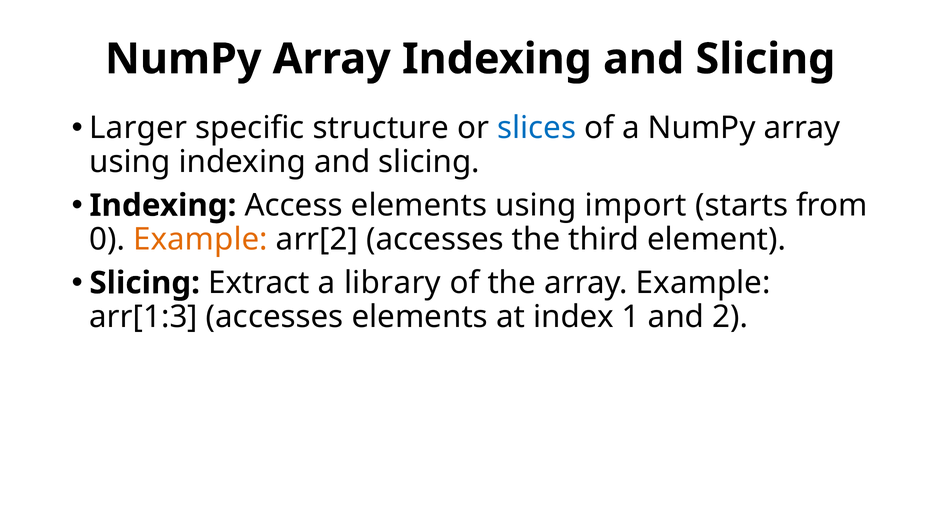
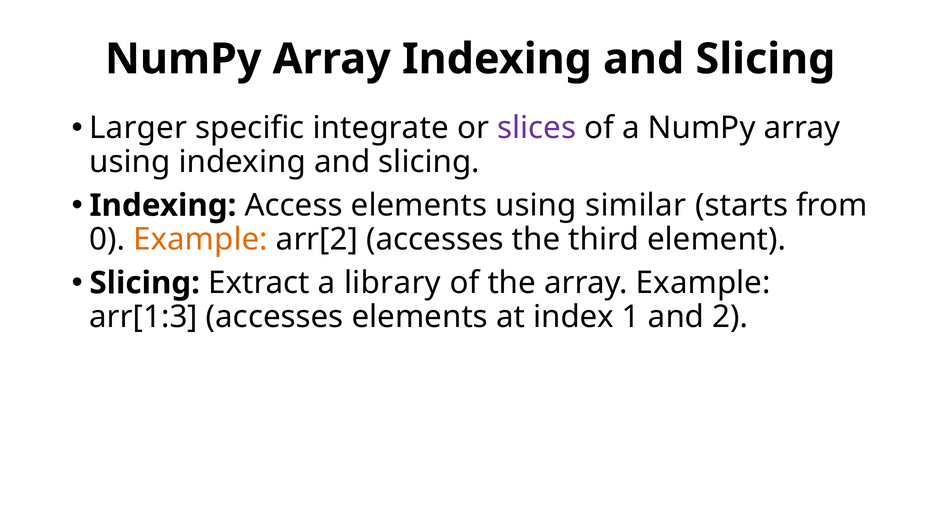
structure: structure -> integrate (381, 128)
slices colour: blue -> purple (537, 128)
import: import -> similar (636, 206)
